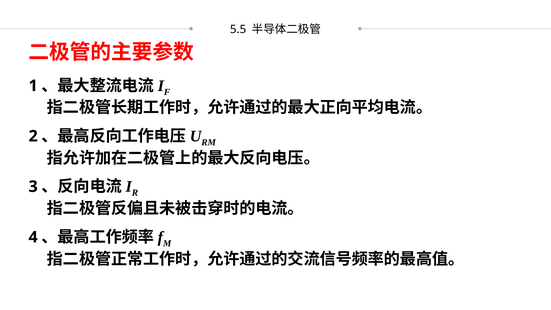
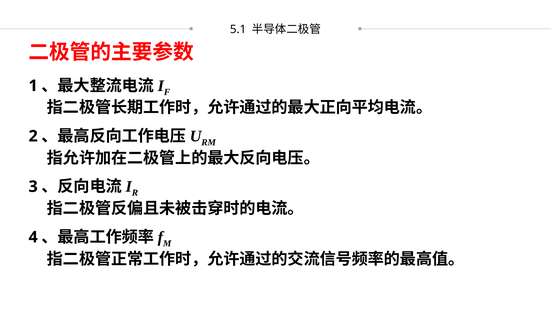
5.5: 5.5 -> 5.1 (238, 29)
